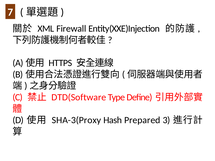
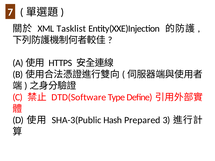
Firewall: Firewall -> Tasklist (71, 29)
SHA-3(Proxy: SHA-3(Proxy -> SHA-3(Public (77, 120)
